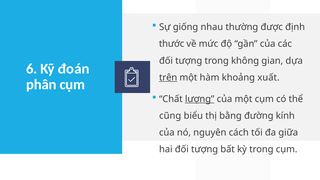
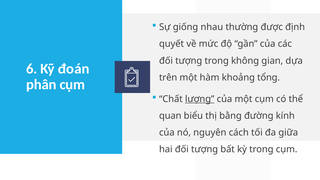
thước: thước -> quyết (172, 44)
trên underline: present -> none (168, 77)
xuất: xuất -> tổng (269, 77)
cũng: cũng -> quan (170, 116)
